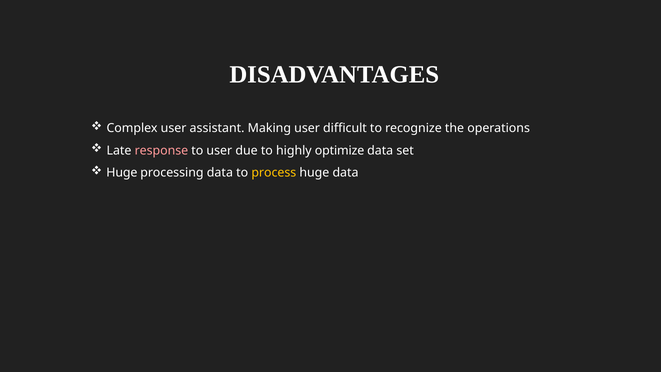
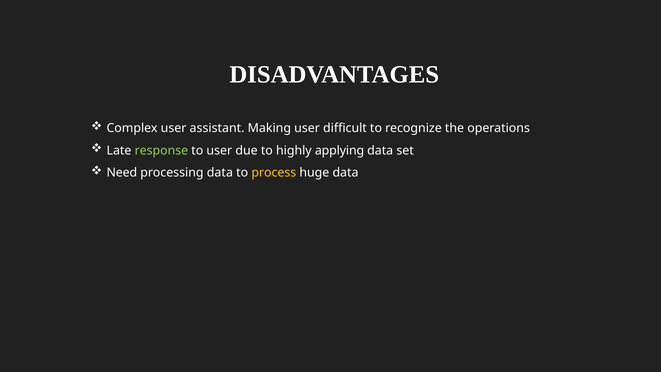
response colour: pink -> light green (161, 150)
optimize: optimize -> applying (340, 150)
Huge: Huge -> Need (122, 173)
